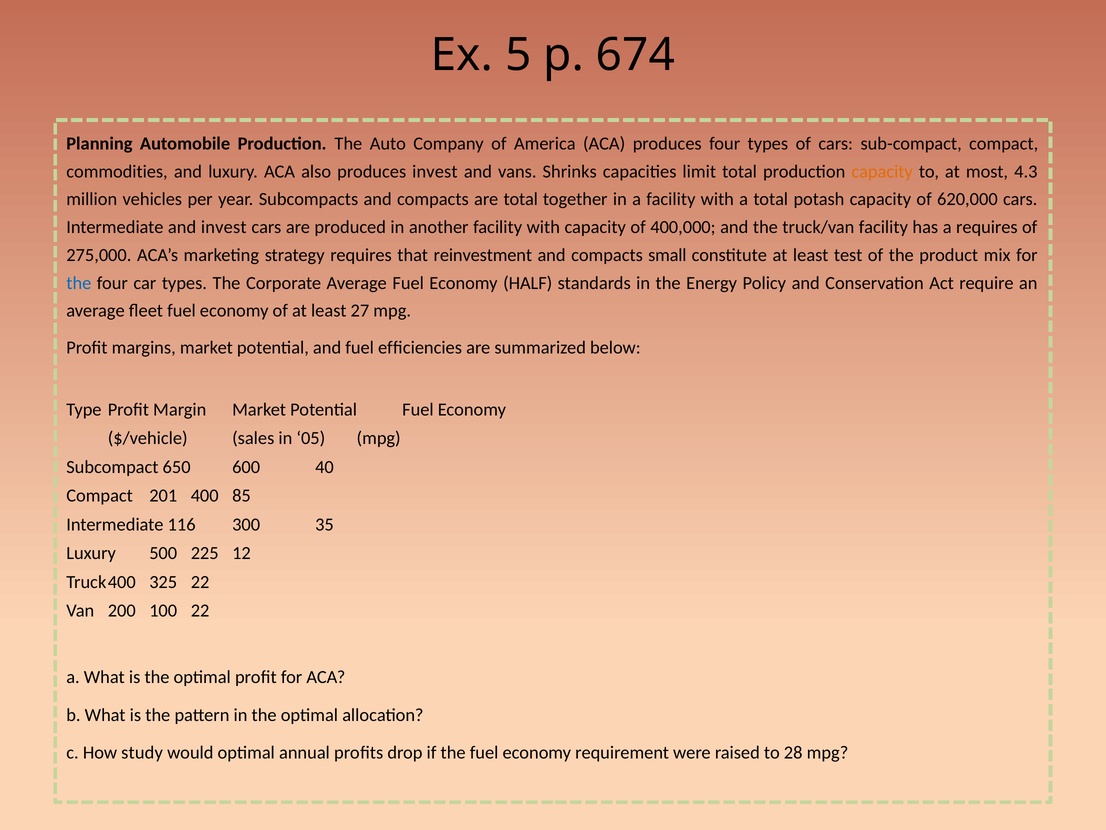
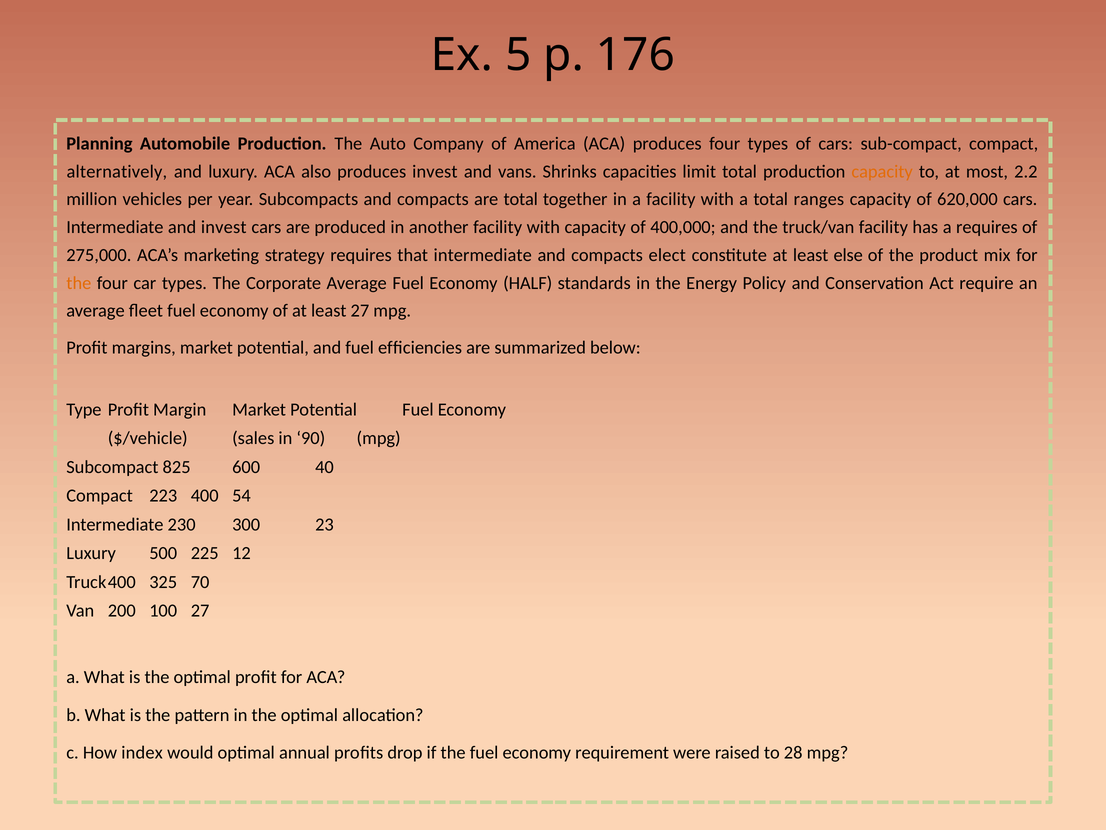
674: 674 -> 176 (636, 55)
commodities: commodities -> alternatively (117, 171)
4.3: 4.3 -> 2.2 (1026, 171)
potash: potash -> ranges (819, 199)
that reinvestment: reinvestment -> intermediate (483, 255)
small: small -> elect (667, 255)
test: test -> else (848, 255)
the colour: blue -> orange (79, 283)
05: 05 -> 90 (311, 438)
650: 650 -> 825 (177, 467)
201: 201 -> 223 (163, 495)
85: 85 -> 54 (242, 495)
116: 116 -> 230 (182, 524)
35: 35 -> 23 (324, 524)
325 22: 22 -> 70 (200, 582)
100 22: 22 -> 27 (200, 610)
study: study -> index (142, 752)
